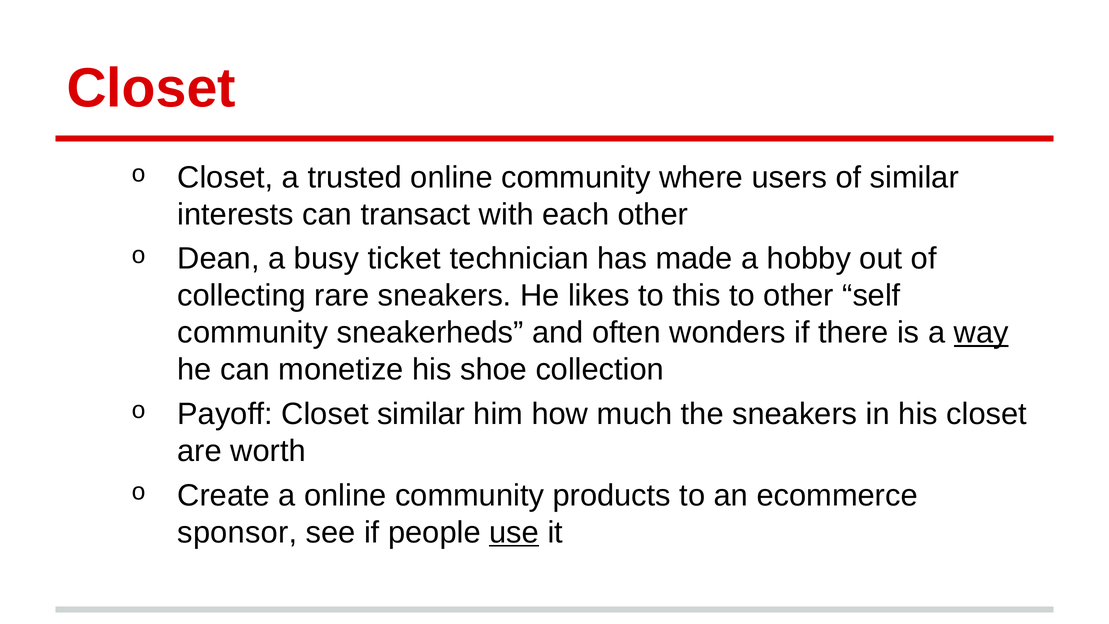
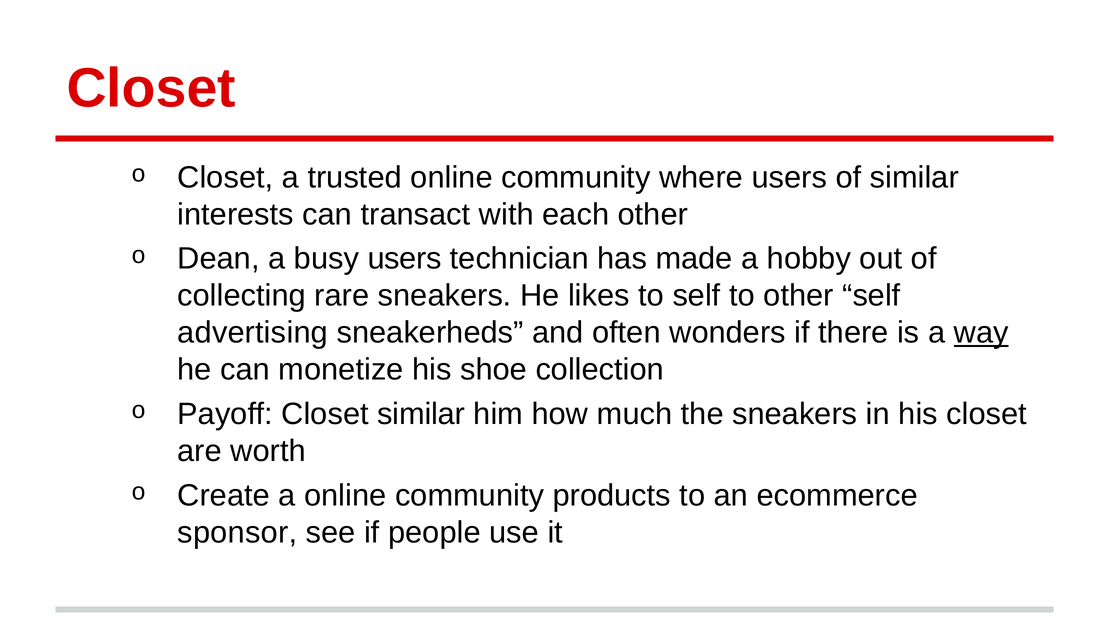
busy ticket: ticket -> users (405, 259)
to this: this -> self (697, 296)
community: community -> advertising (253, 333)
use underline: present -> none (514, 532)
